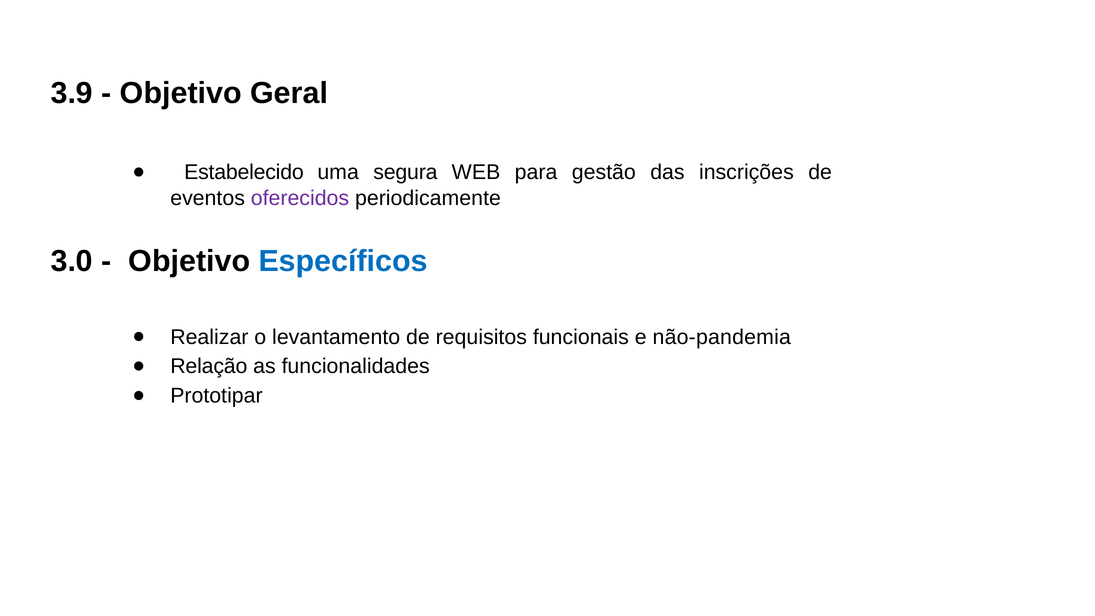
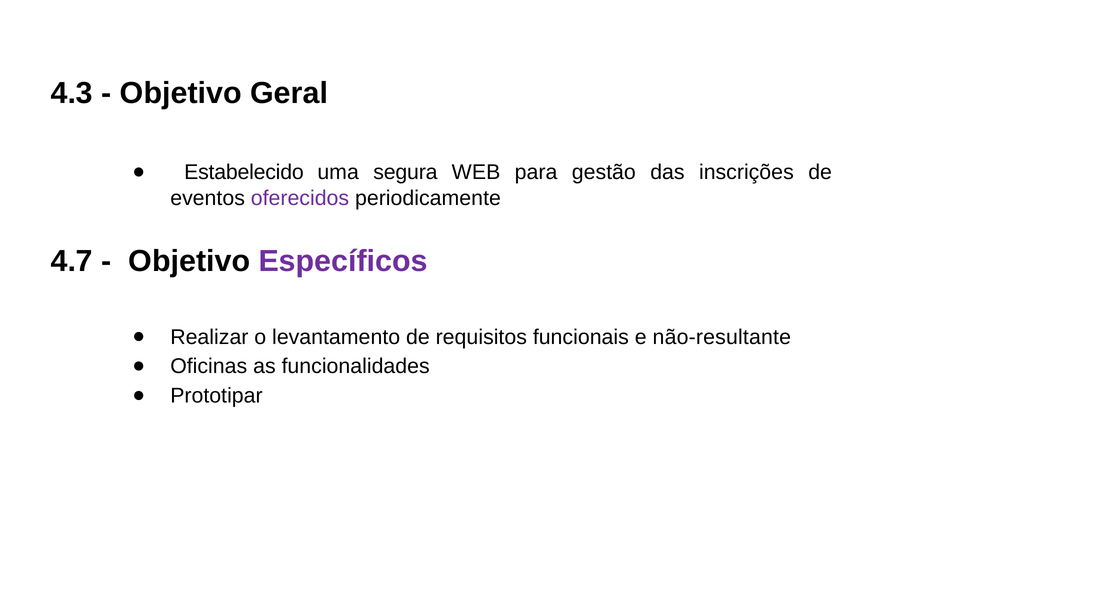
3.9: 3.9 -> 4.3 (72, 93)
3.0: 3.0 -> 4.7 (72, 261)
Específicos colour: blue -> purple (343, 261)
não-pandemia: não-pandemia -> não-resultante (722, 337)
Relação: Relação -> Oficinas (209, 366)
